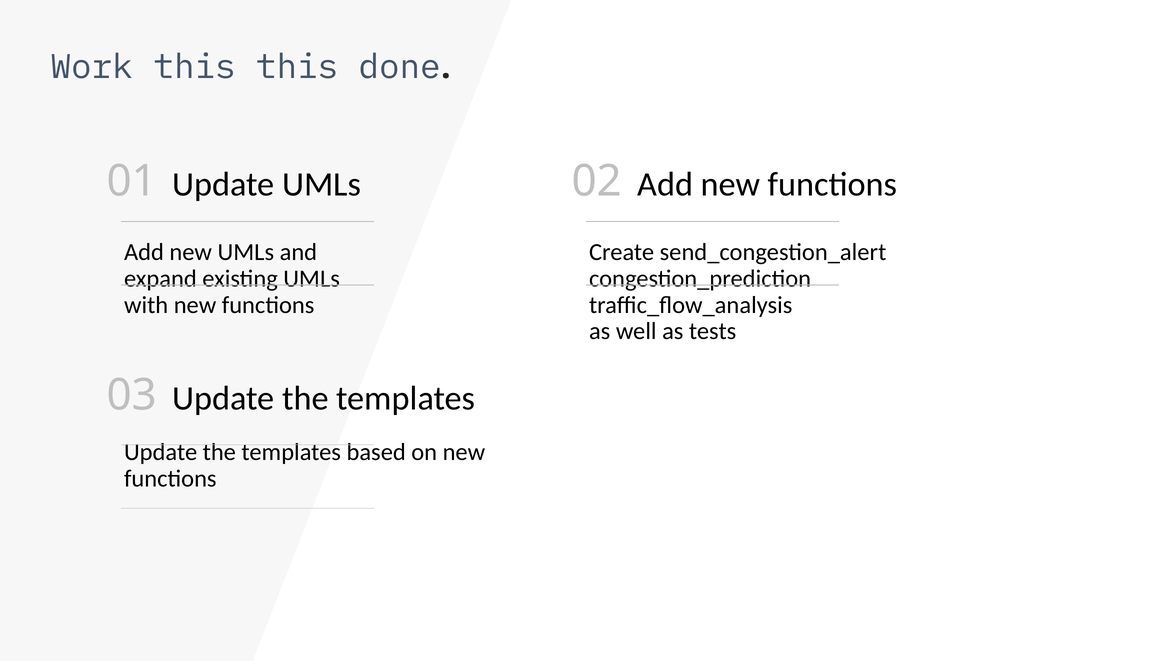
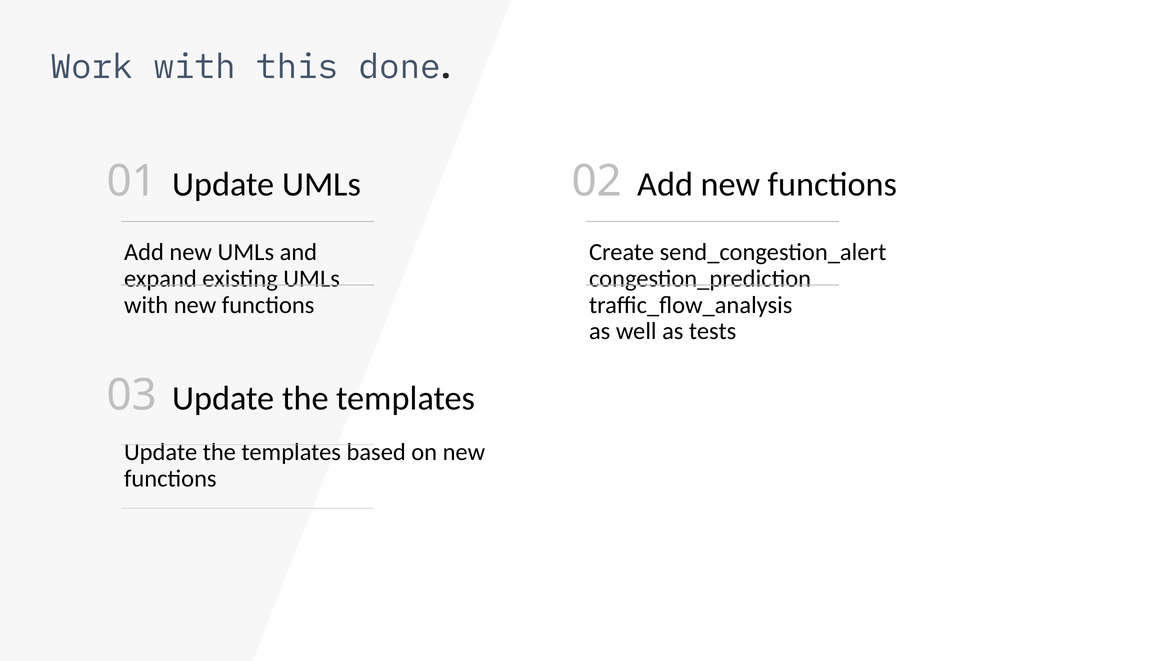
Work this: this -> with (195, 67)
